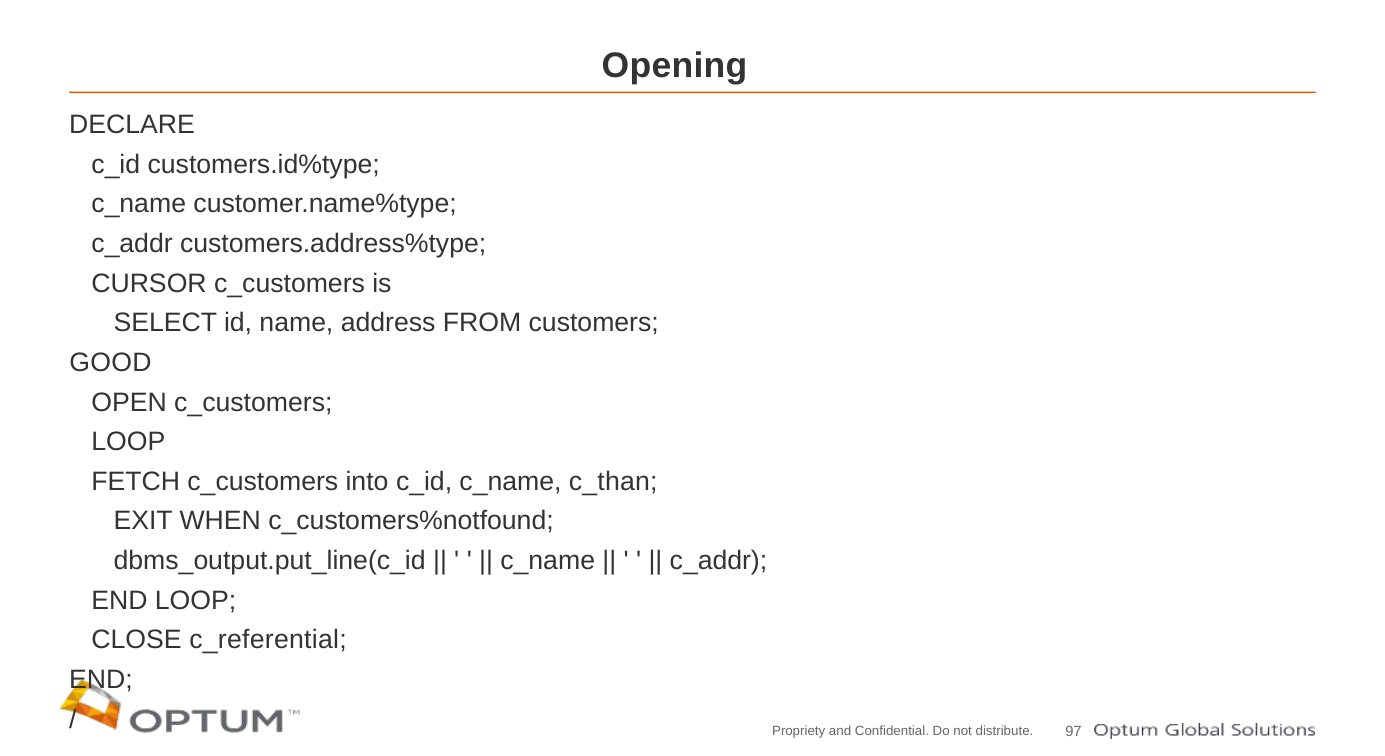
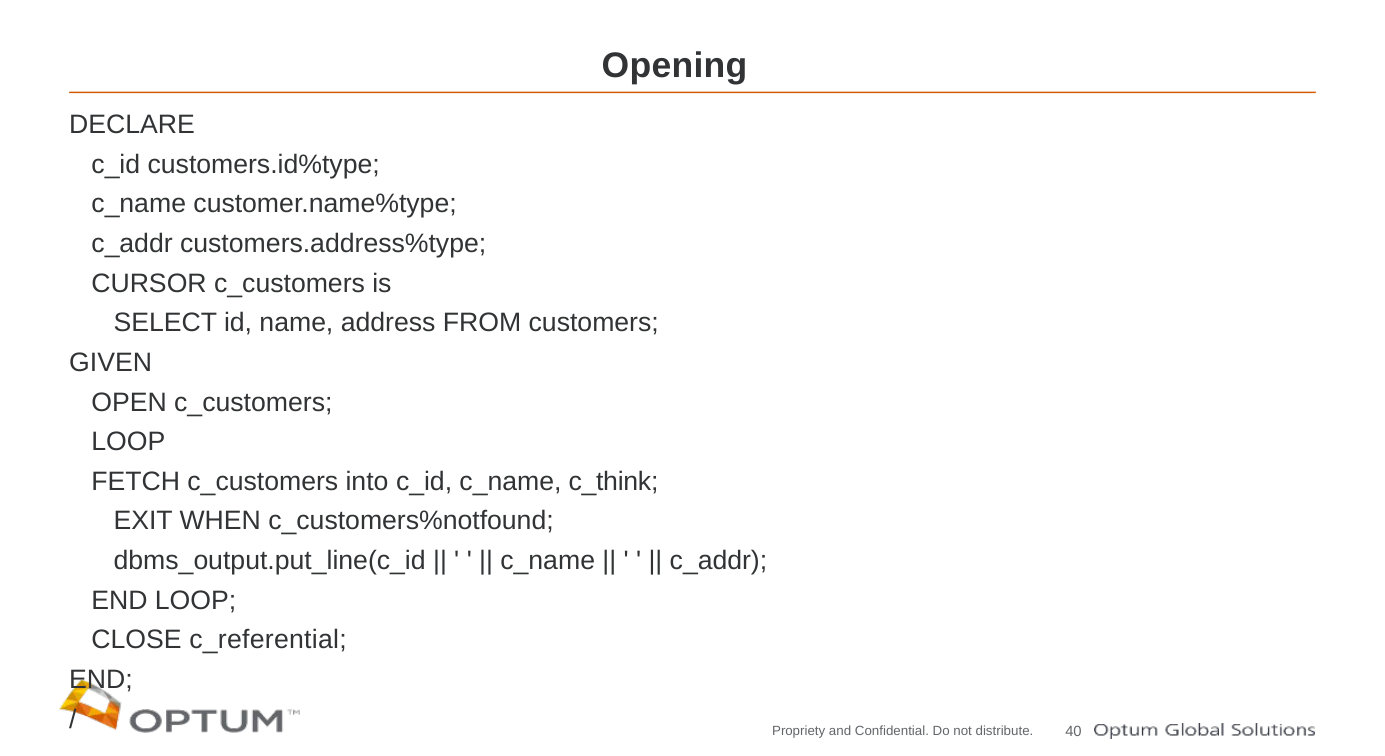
GOOD: GOOD -> GIVEN (111, 363)
c_than: c_than -> c_think (613, 482)
97: 97 -> 40 (1073, 732)
